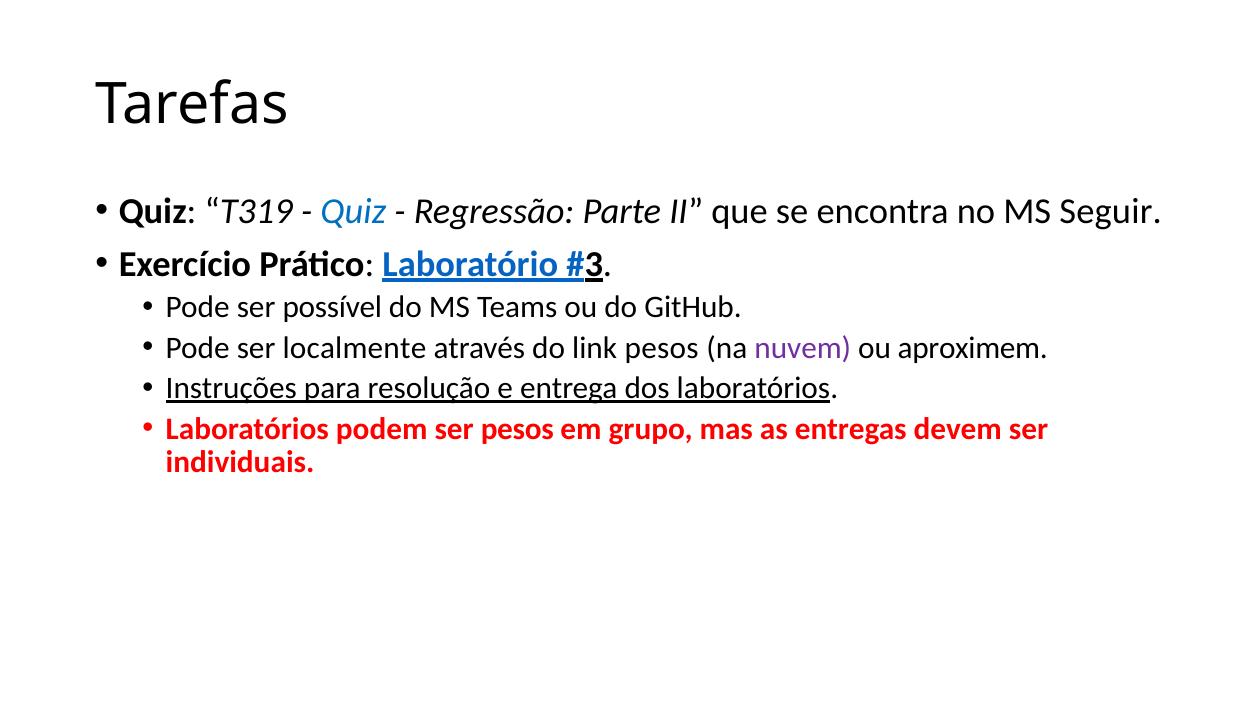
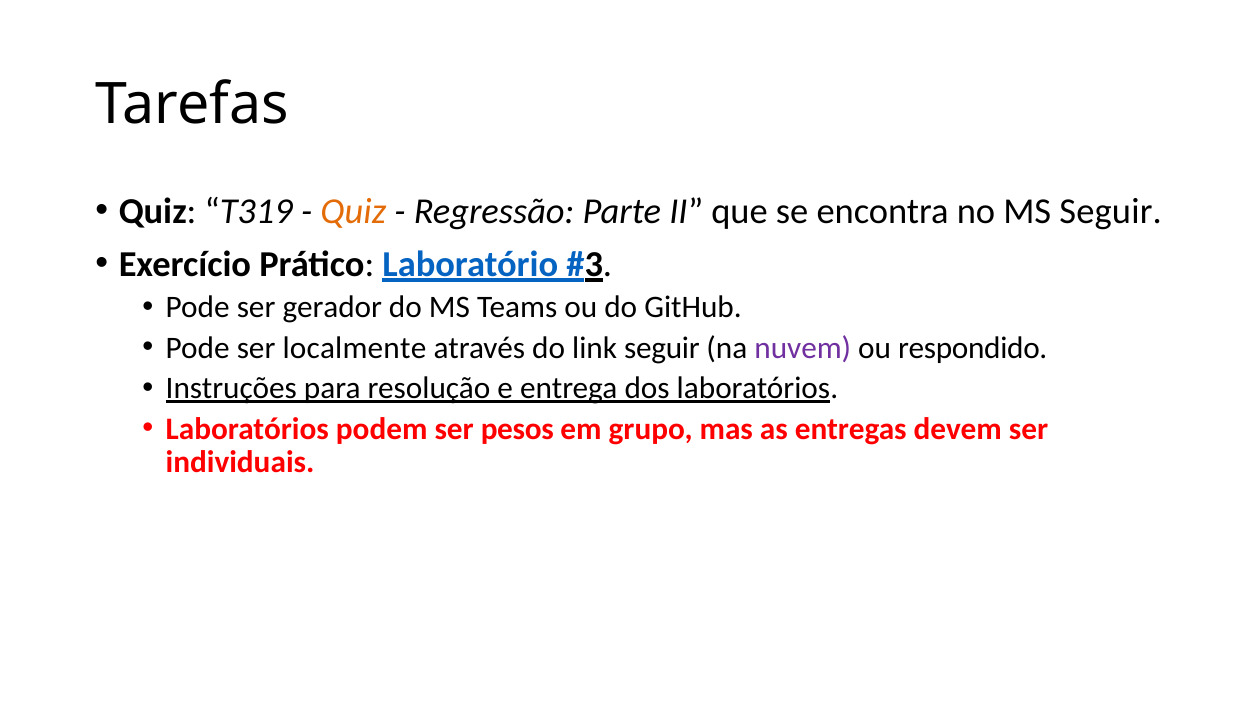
Quiz colour: blue -> orange (353, 212)
possível: possível -> gerador (332, 308)
link pesos: pesos -> seguir (662, 348)
aproximem: aproximem -> respondido (973, 348)
